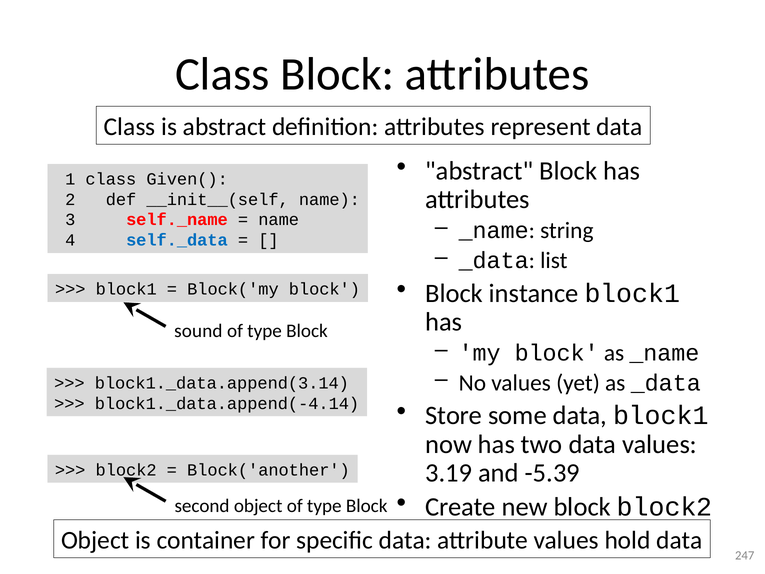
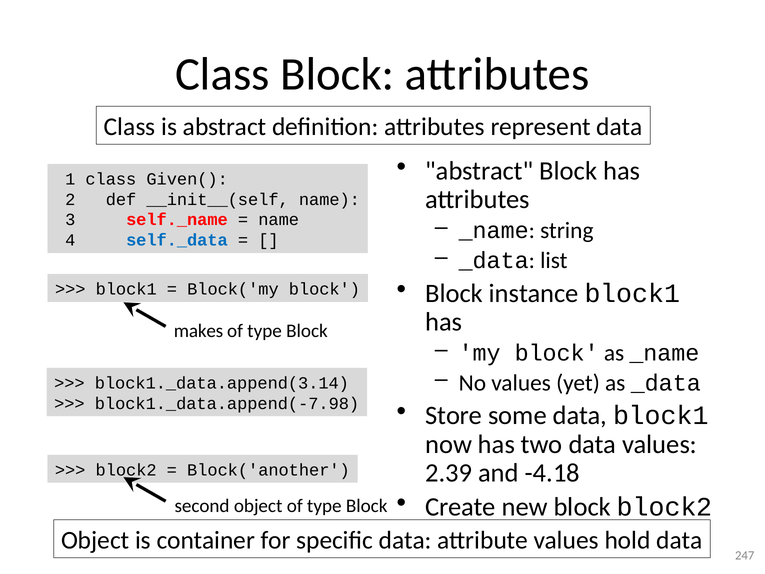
sound: sound -> makes (199, 331)
block1._data.append(-4.14: block1._data.append(-4.14 -> block1._data.append(-7.98 (227, 403)
3.19: 3.19 -> 2.39 (449, 473)
-5.39: -5.39 -> -4.18 (552, 473)
